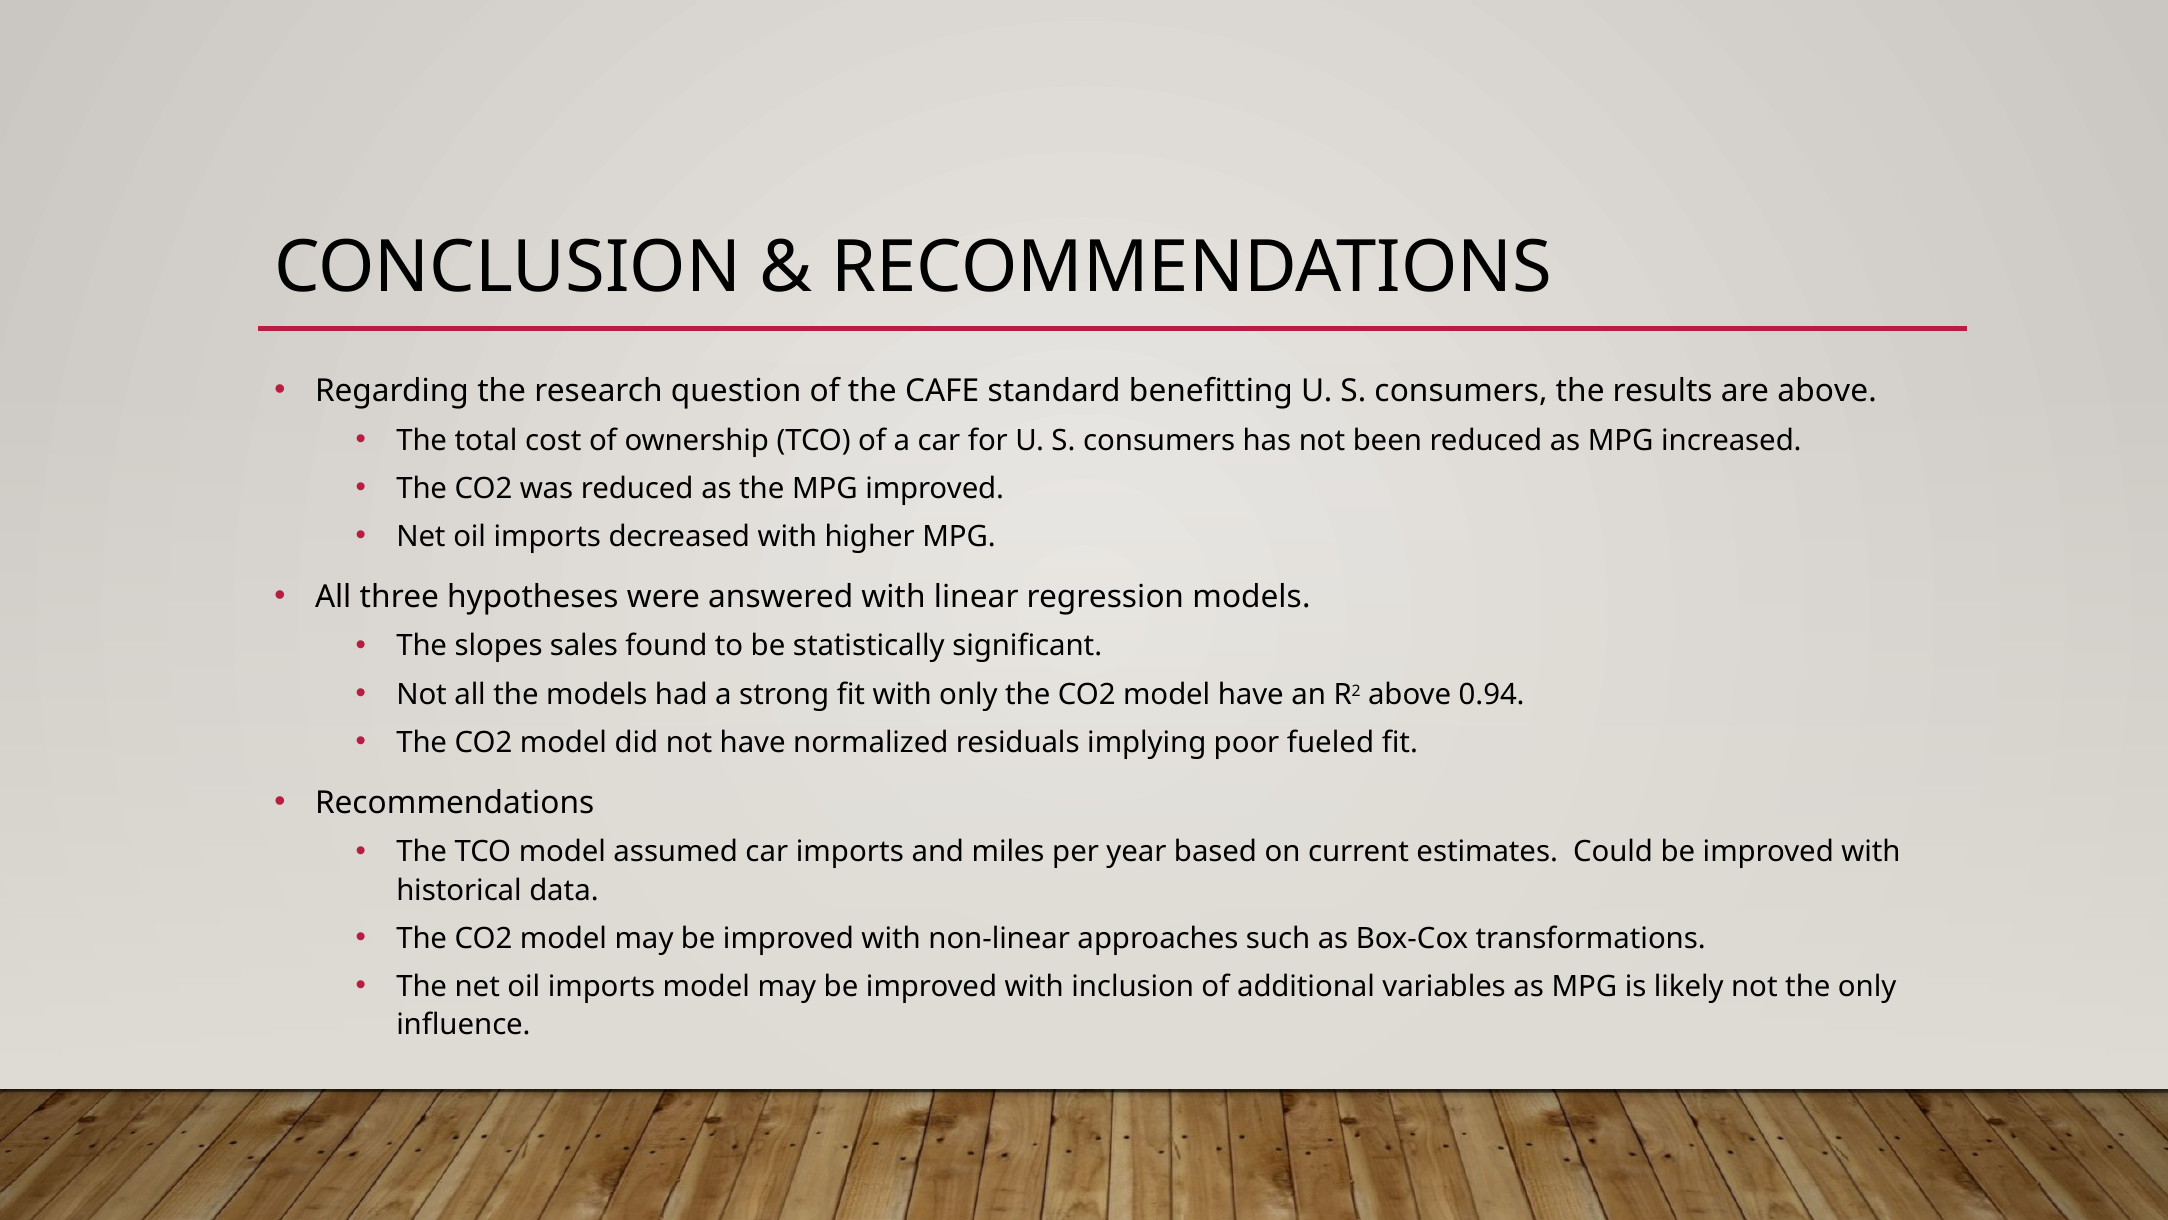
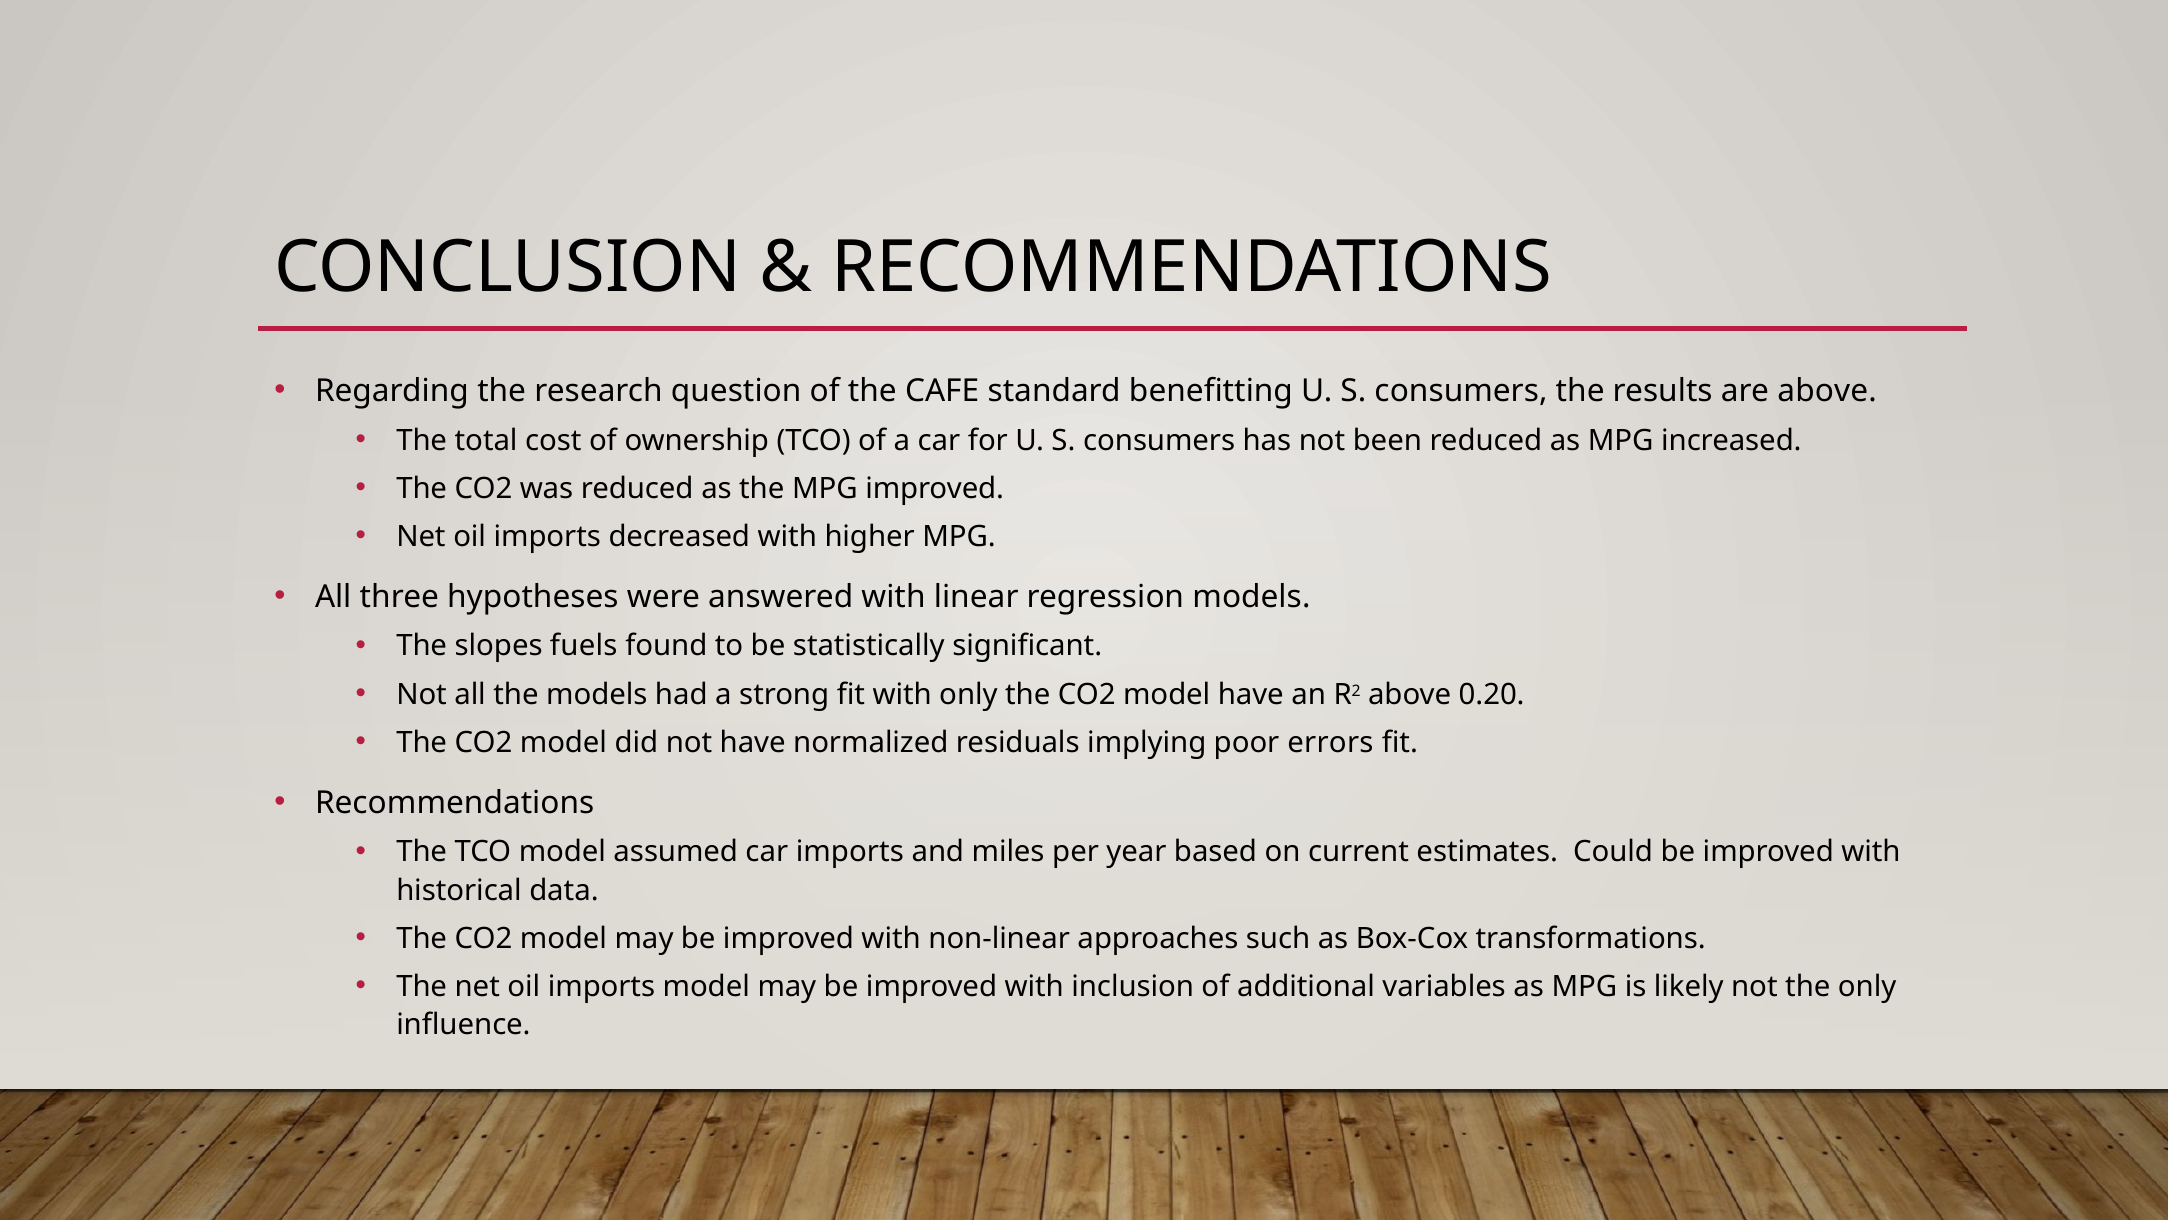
sales: sales -> fuels (584, 646)
0.94: 0.94 -> 0.20 (1492, 694)
fueled: fueled -> errors (1330, 742)
